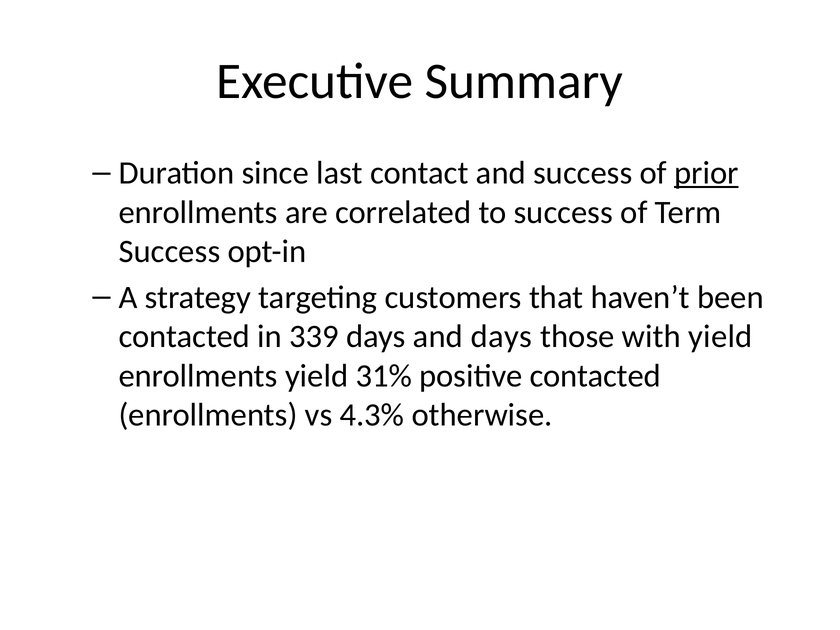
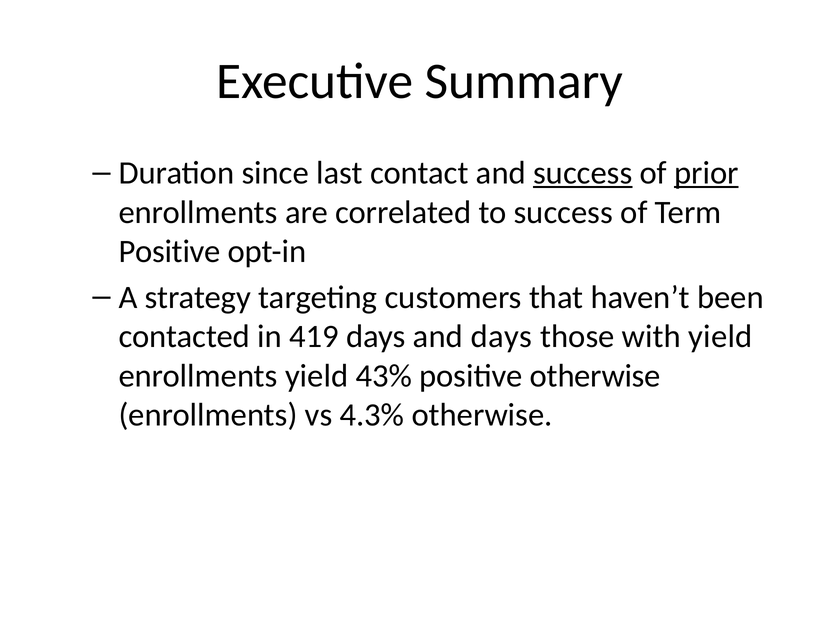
success underline: none -> present (583, 173)
Success: Success -> Positive (170, 252)
339: 339 -> 419 (314, 337)
31%: 31% -> 43% (384, 376)
positive contacted: contacted -> otherwise (595, 376)
